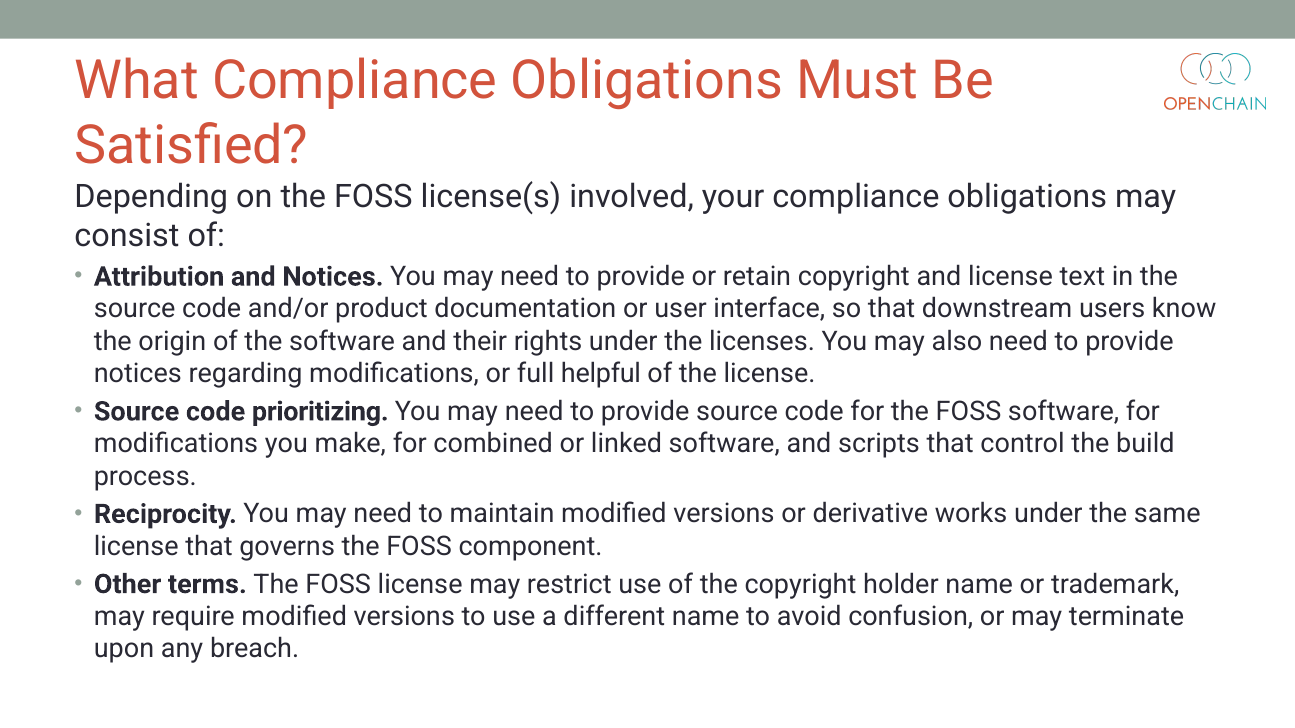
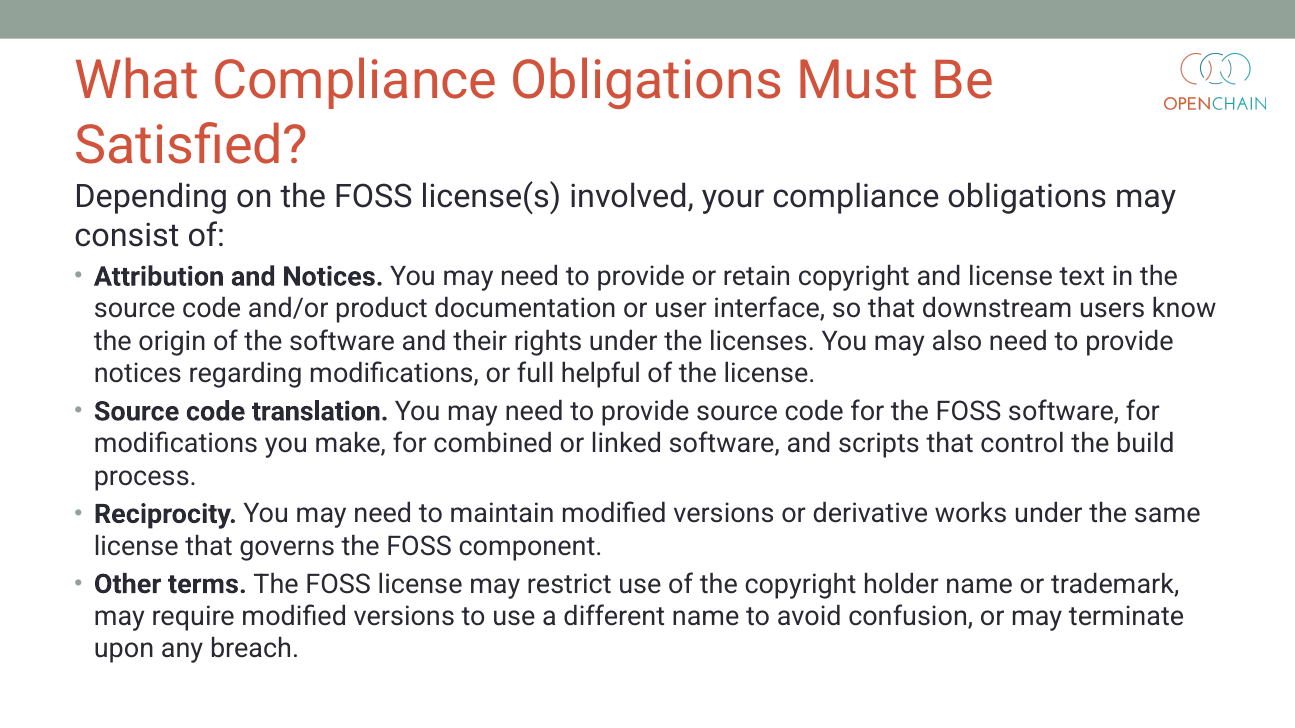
prioritizing: prioritizing -> translation (320, 412)
